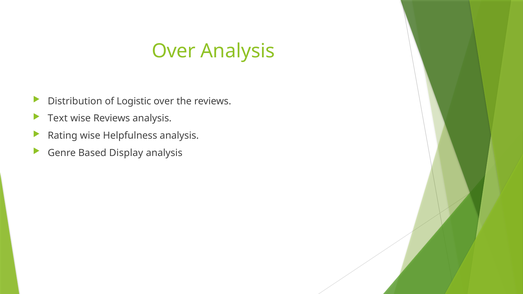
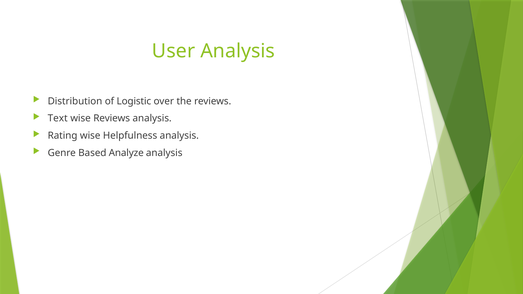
Over: Over -> User (174, 51)
Display: Display -> Analyze (126, 153)
